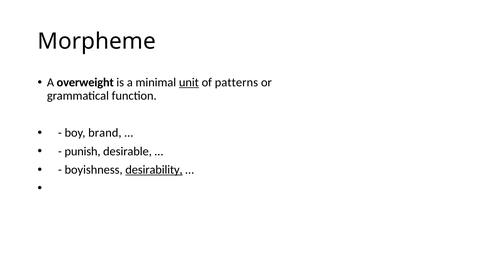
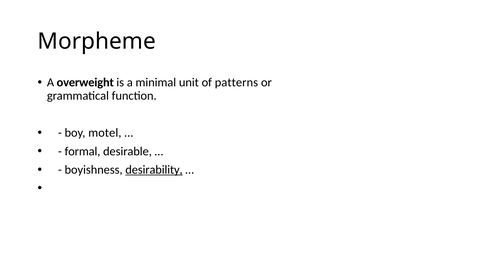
unit underline: present -> none (189, 82)
brand: brand -> motel (105, 133)
punish: punish -> formal (83, 151)
